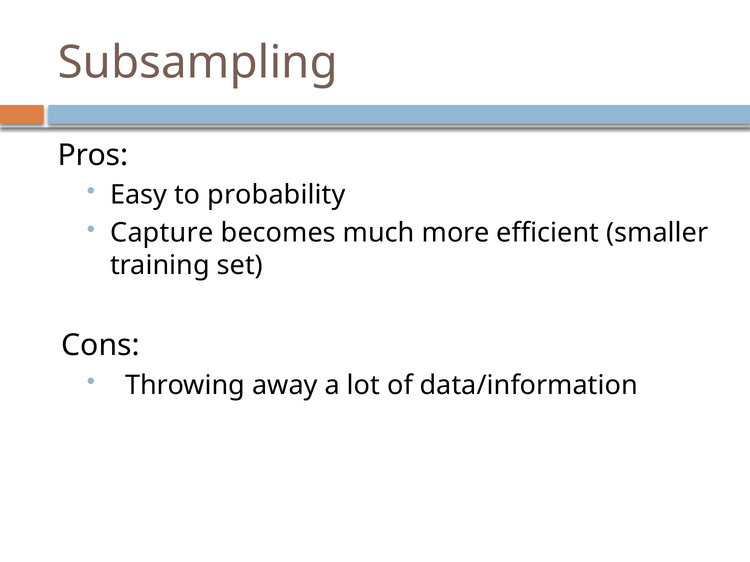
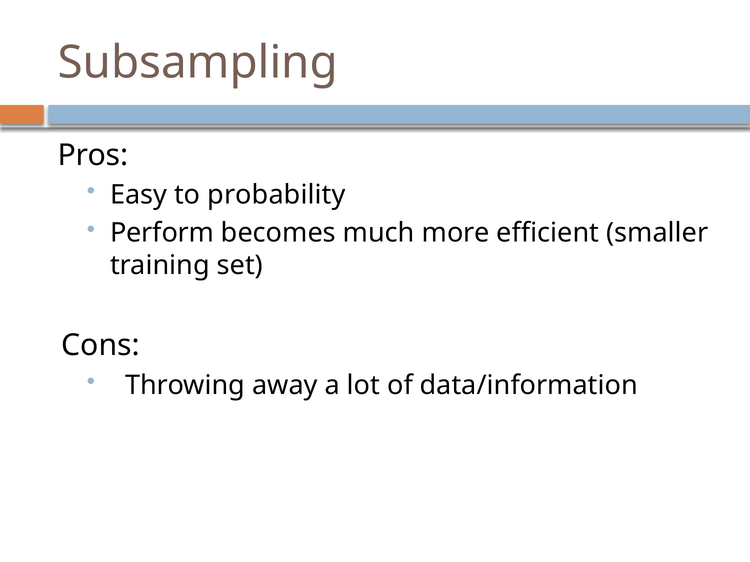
Capture: Capture -> Perform (162, 233)
